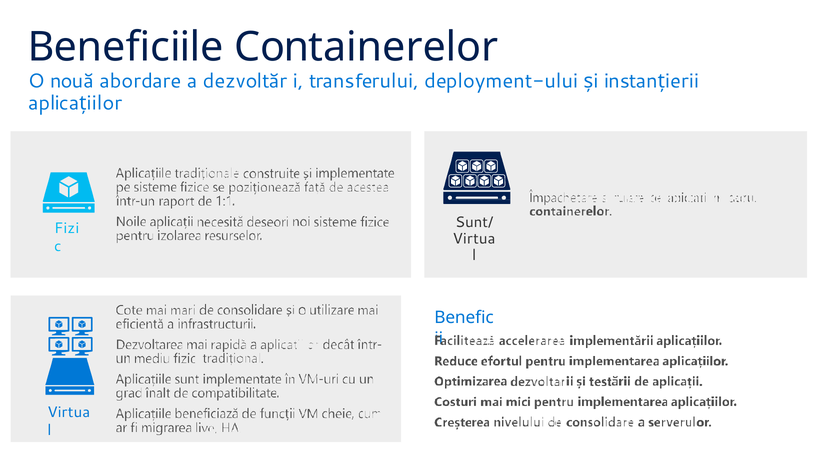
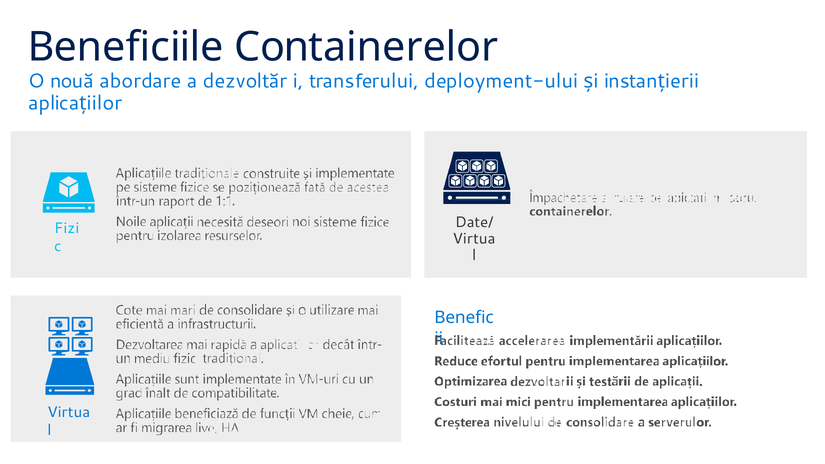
Sunt/: Sunt/ -> Date/ (474, 222)
